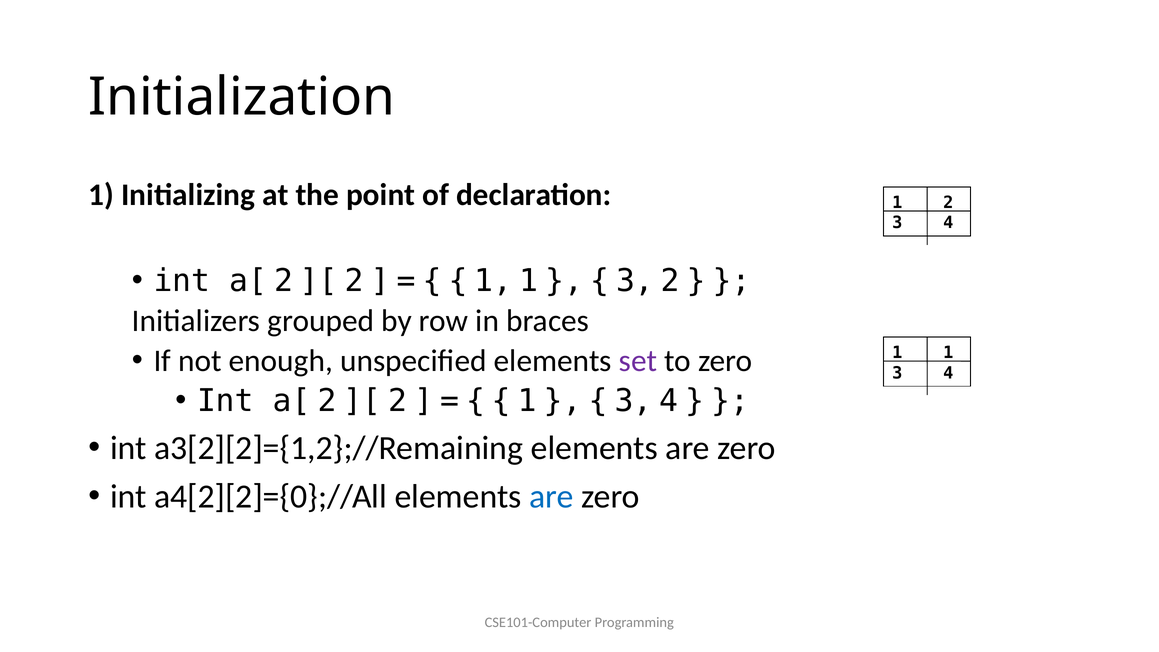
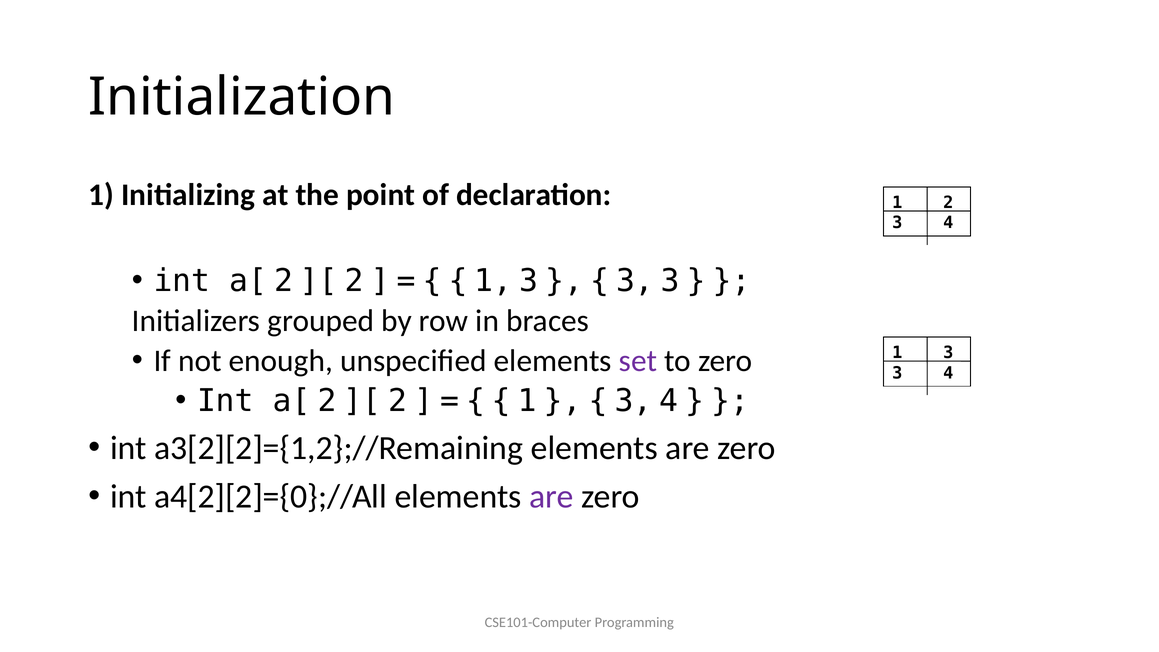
1: 1 -> 3 (529, 281)
2: 2 -> 3 (670, 281)
1: 1 -> 3 (948, 353)
are colour: blue -> purple (551, 497)
